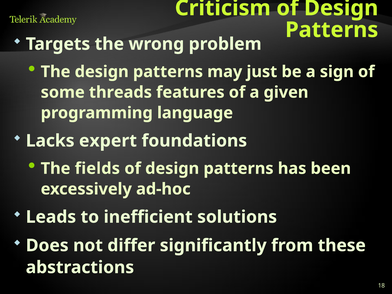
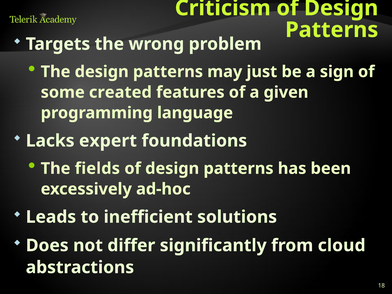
threads: threads -> created (120, 92)
these: these -> cloud (342, 245)
